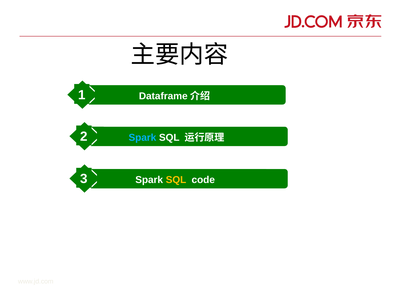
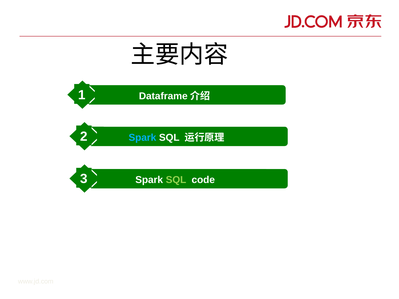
SQL colour: yellow -> light green (176, 180)
